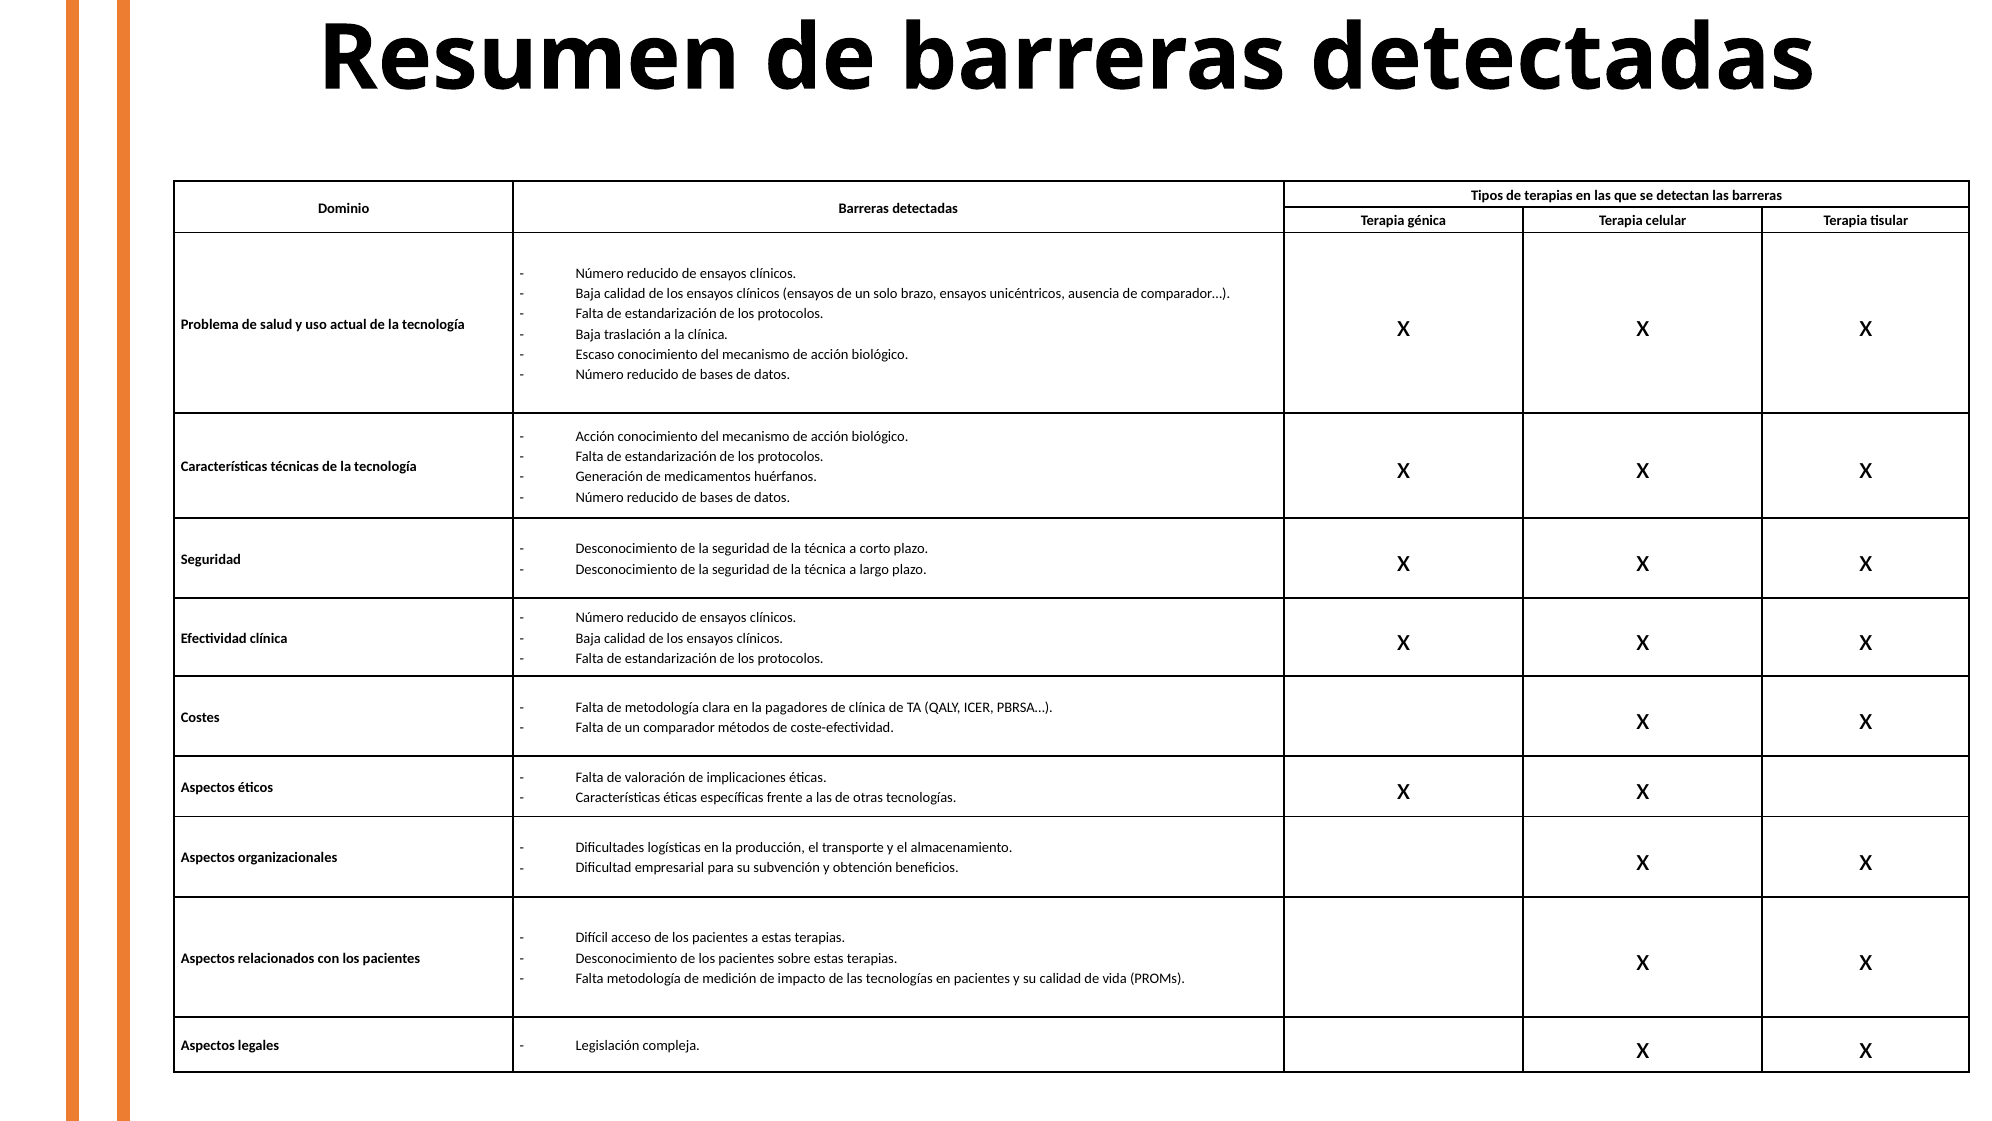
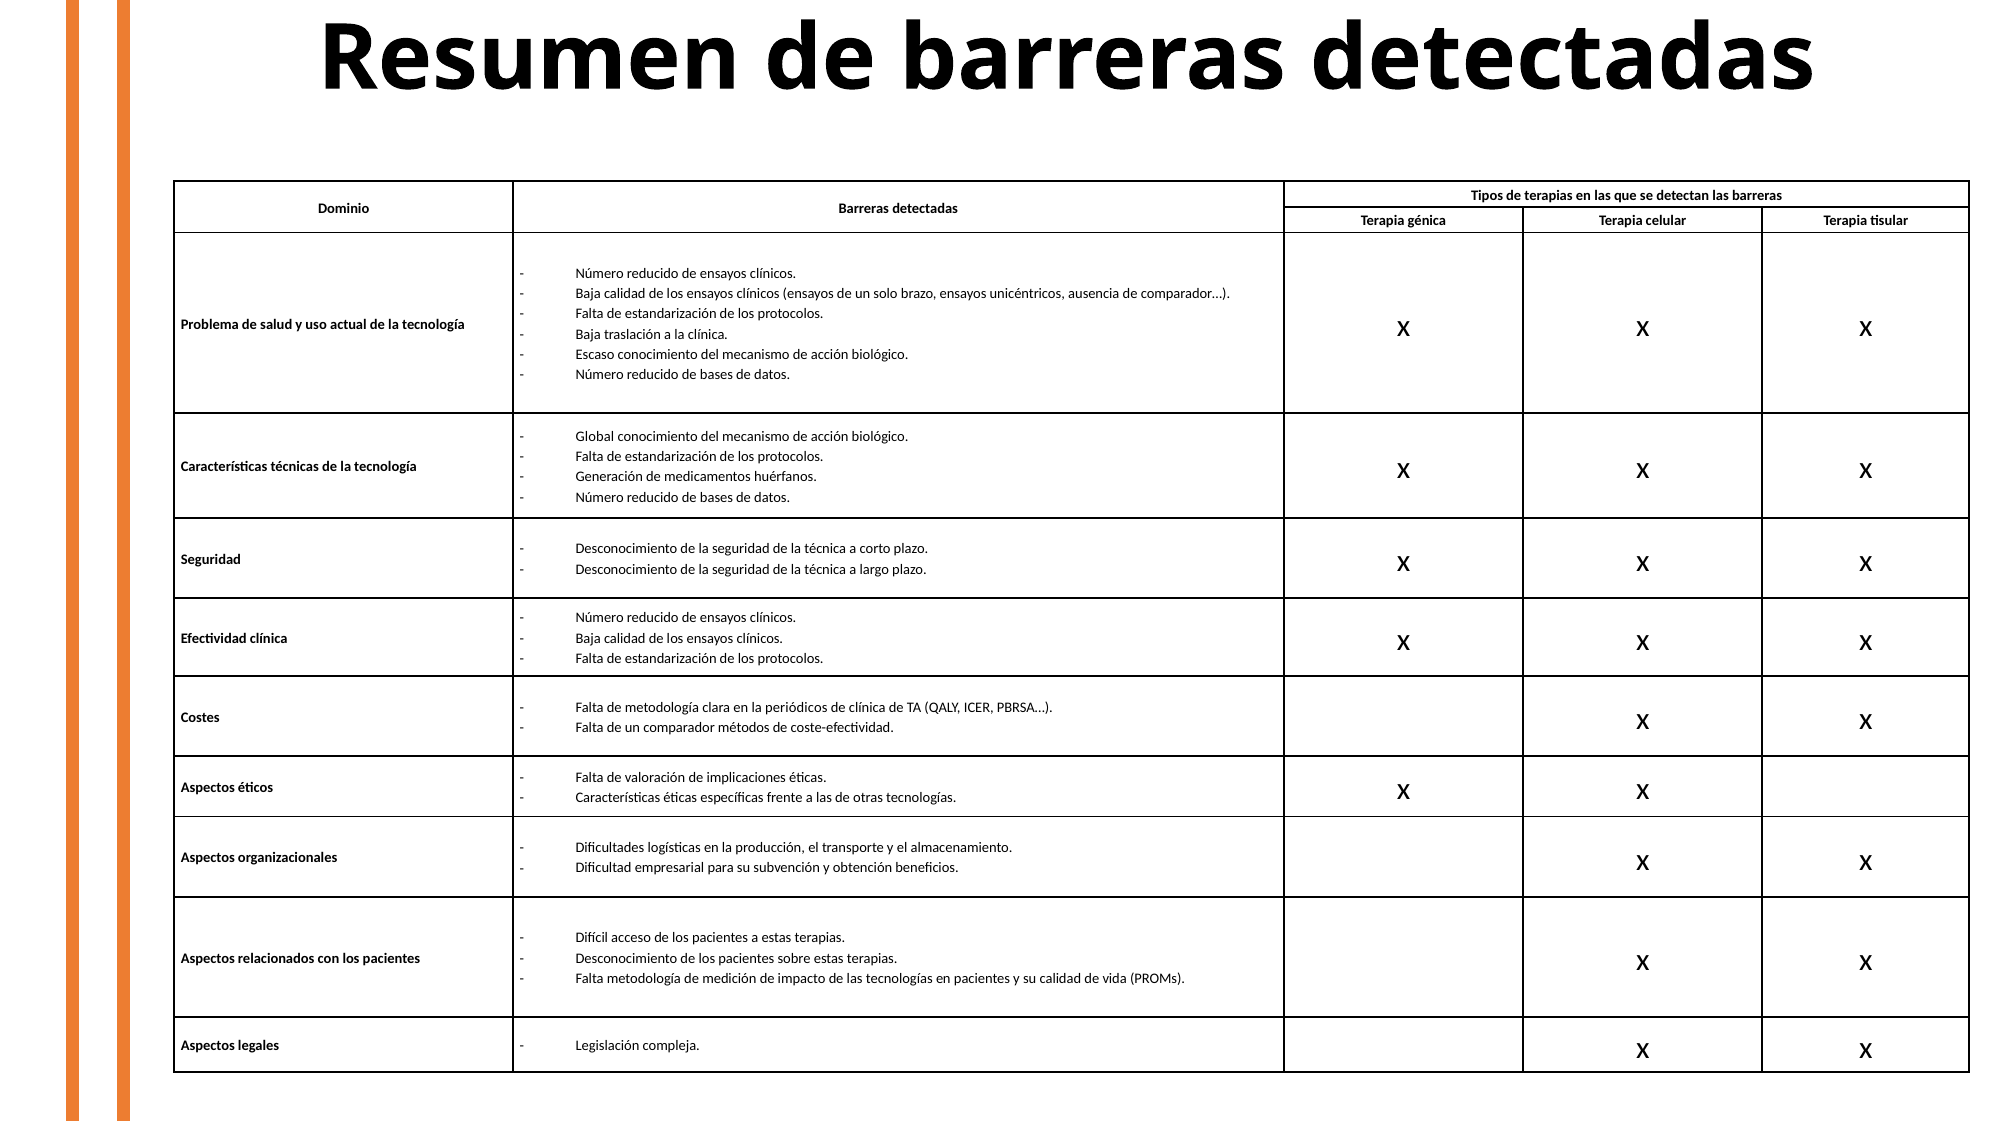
Acción: Acción -> Global (595, 436)
pagadores: pagadores -> periódicos (796, 707)
